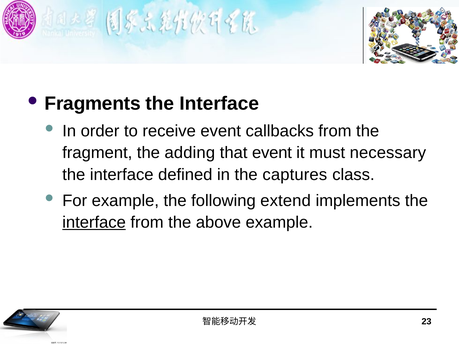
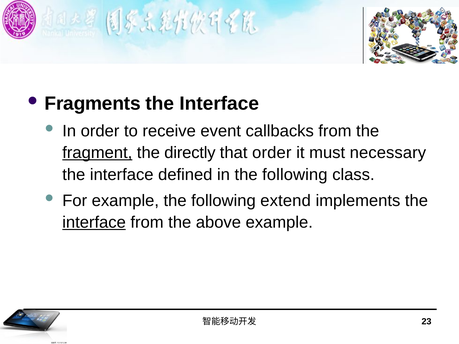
fragment underline: none -> present (97, 153)
adding: adding -> directly (190, 153)
that event: event -> order (272, 153)
in the captures: captures -> following (295, 175)
